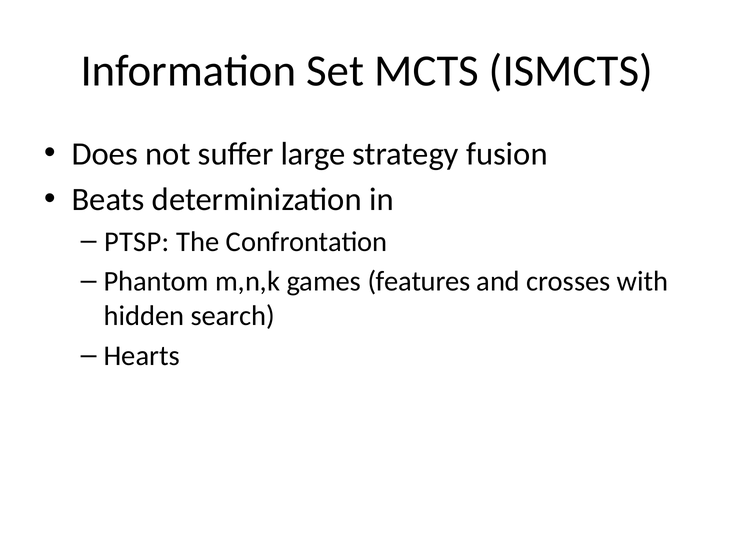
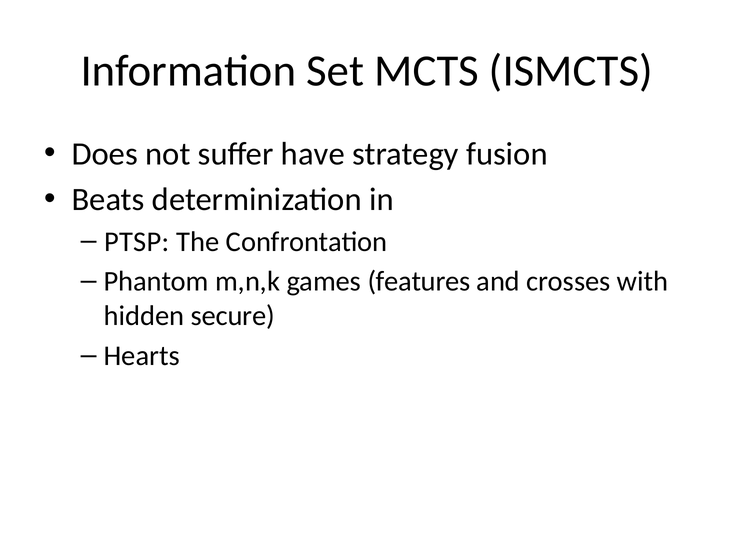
large: large -> have (313, 154)
search: search -> secure (233, 316)
